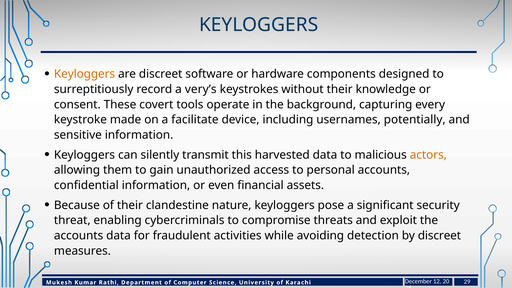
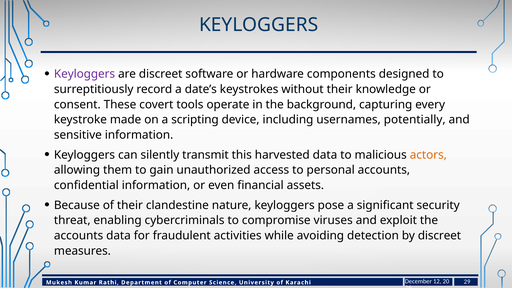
Keyloggers colour: orange -> purple (85, 74)
very’s: very’s -> date’s (201, 89)
facilitate: facilitate -> scripting (195, 120)
threats: threats -> viruses (333, 220)
